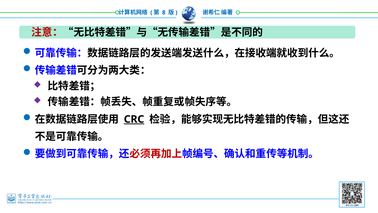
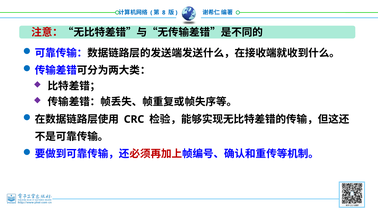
CRC underline: present -> none (134, 119)
